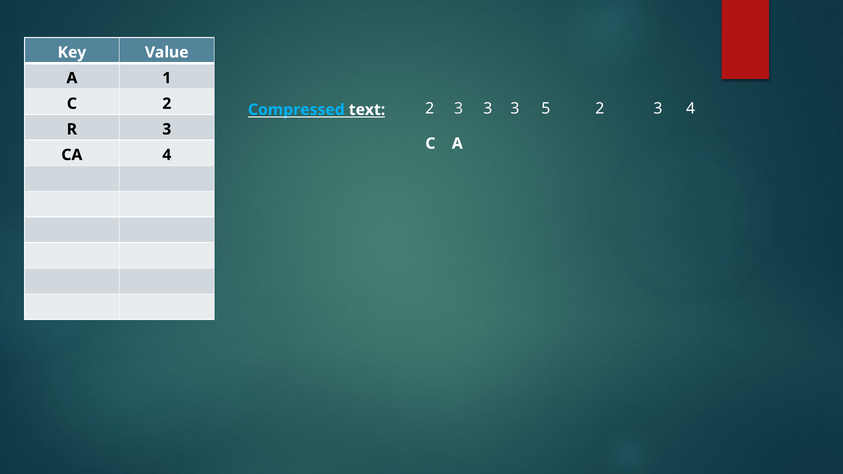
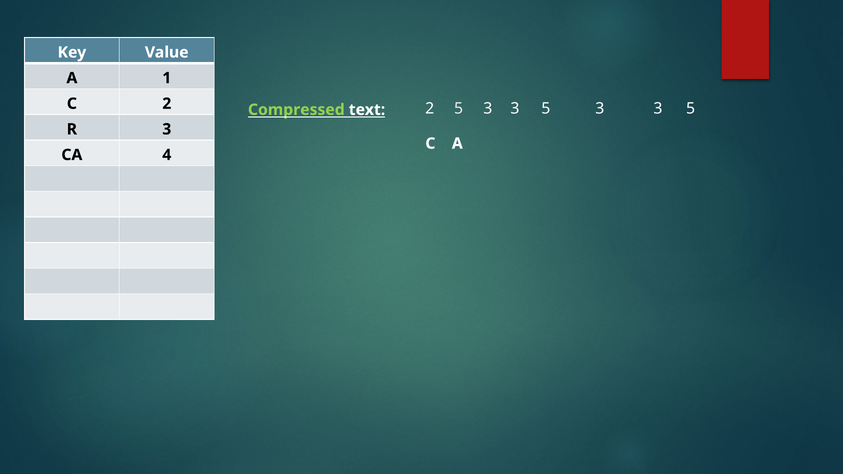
3: 3 -> 5 (459, 109)
3 5 2: 2 -> 3 (600, 109)
4: 4 -> 5 (691, 109)
Compressed colour: light blue -> light green (296, 110)
